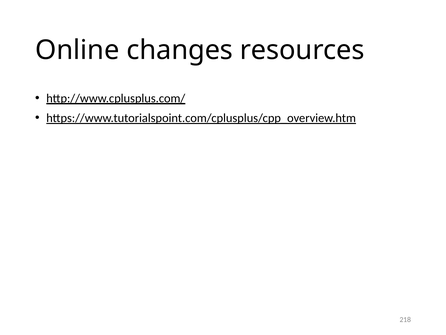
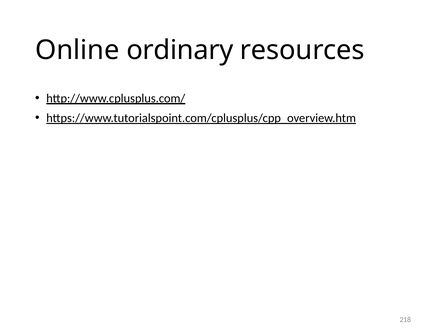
changes: changes -> ordinary (180, 50)
